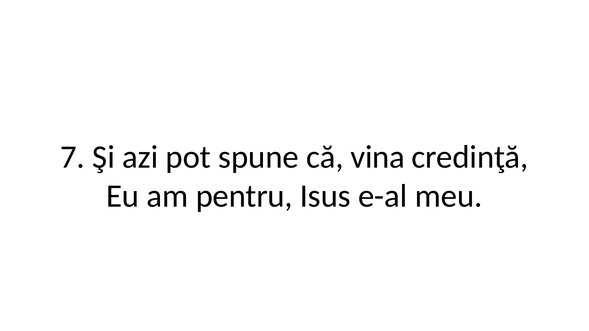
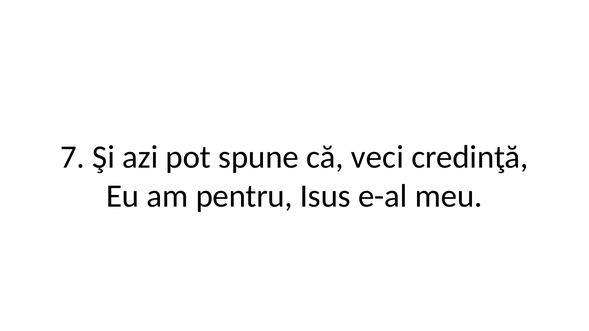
vina: vina -> veci (377, 157)
